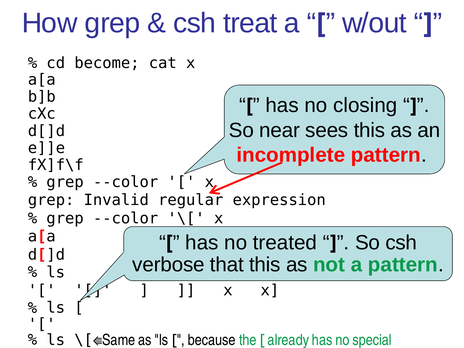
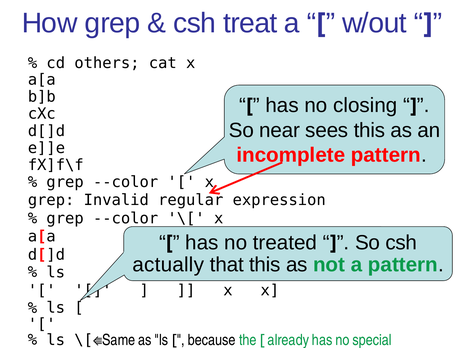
become: become -> others (107, 63)
verbose: verbose -> actually (168, 265)
